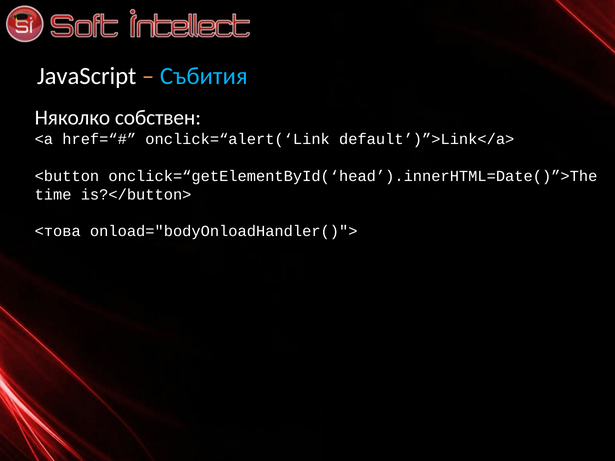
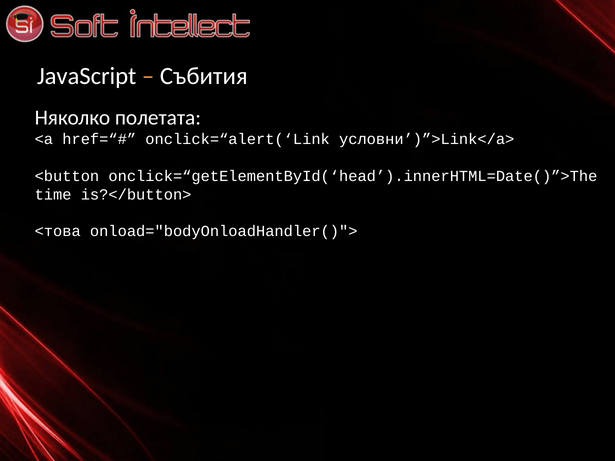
Събития colour: light blue -> white (204, 76)
собствен: собствен -> полетата (158, 118)
default’)”>Link</a>: default’)”>Link</a> -> условни’)”>Link</a> (427, 139)
